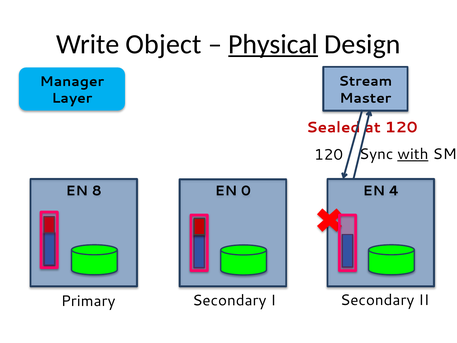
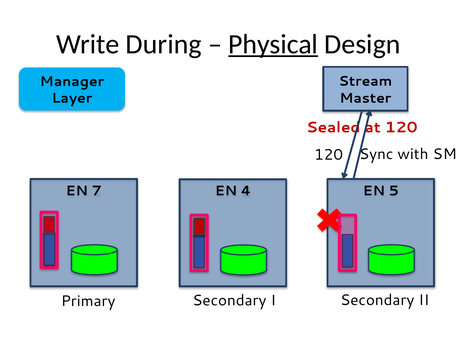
Object: Object -> During (164, 44)
with underline: present -> none (413, 154)
8: 8 -> 7 (97, 191)
4: 4 -> 5 (394, 191)
0: 0 -> 4 (246, 191)
